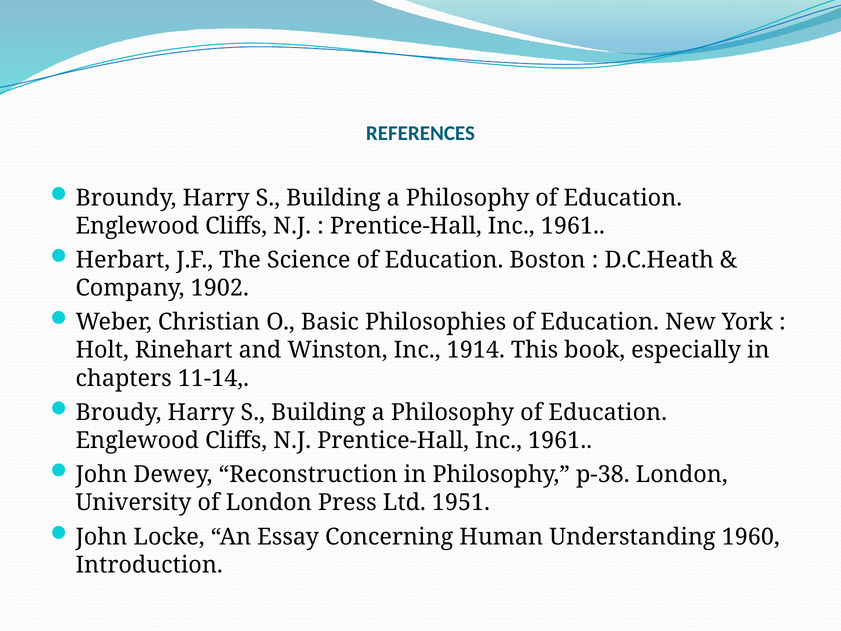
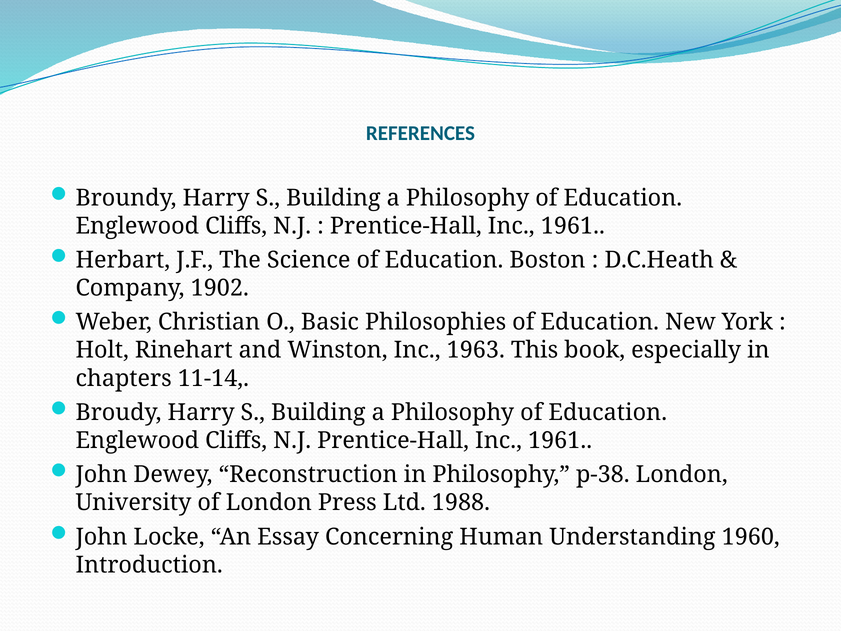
1914: 1914 -> 1963 (476, 350)
1951: 1951 -> 1988 (461, 502)
